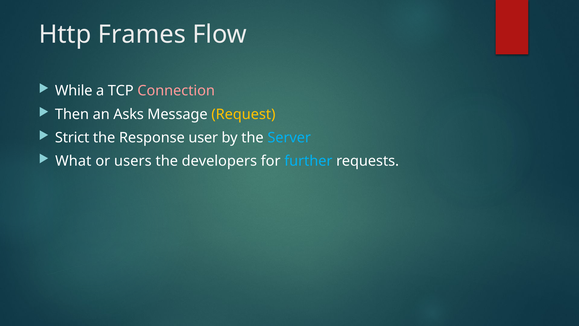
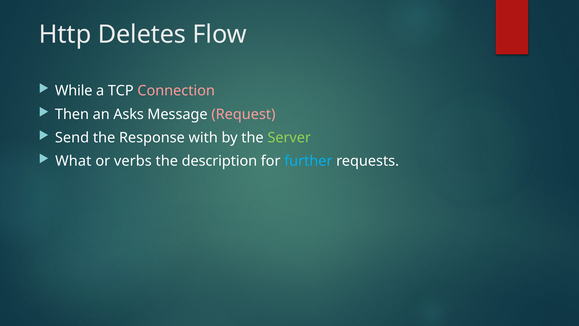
Frames: Frames -> Deletes (142, 34)
Request colour: yellow -> pink (243, 114)
Strict: Strict -> Send (72, 138)
user: user -> with (203, 138)
Server colour: light blue -> light green (289, 138)
users: users -> verbs (133, 161)
developers: developers -> description (219, 161)
